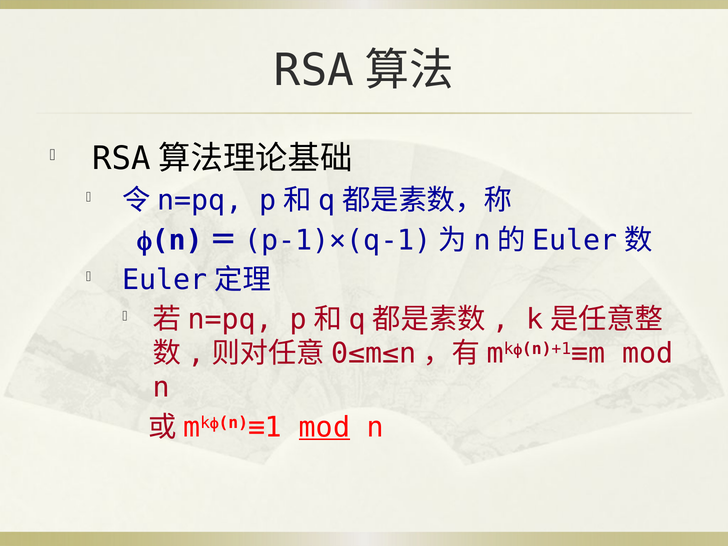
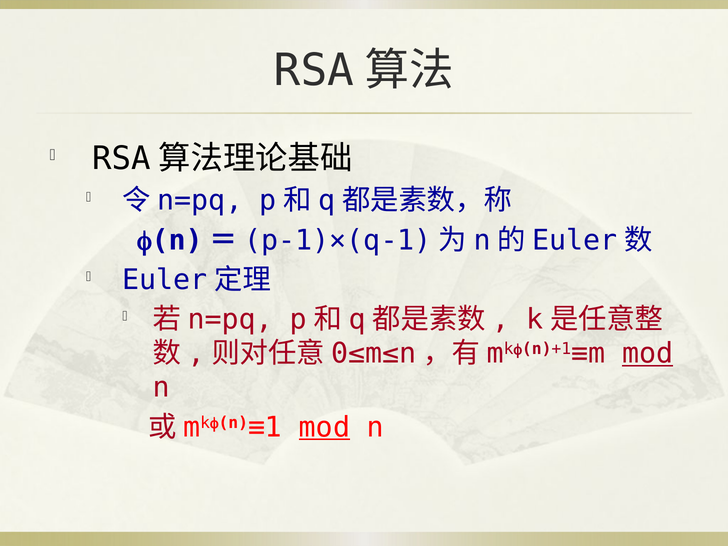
mod underline: none -> present (648, 354)
